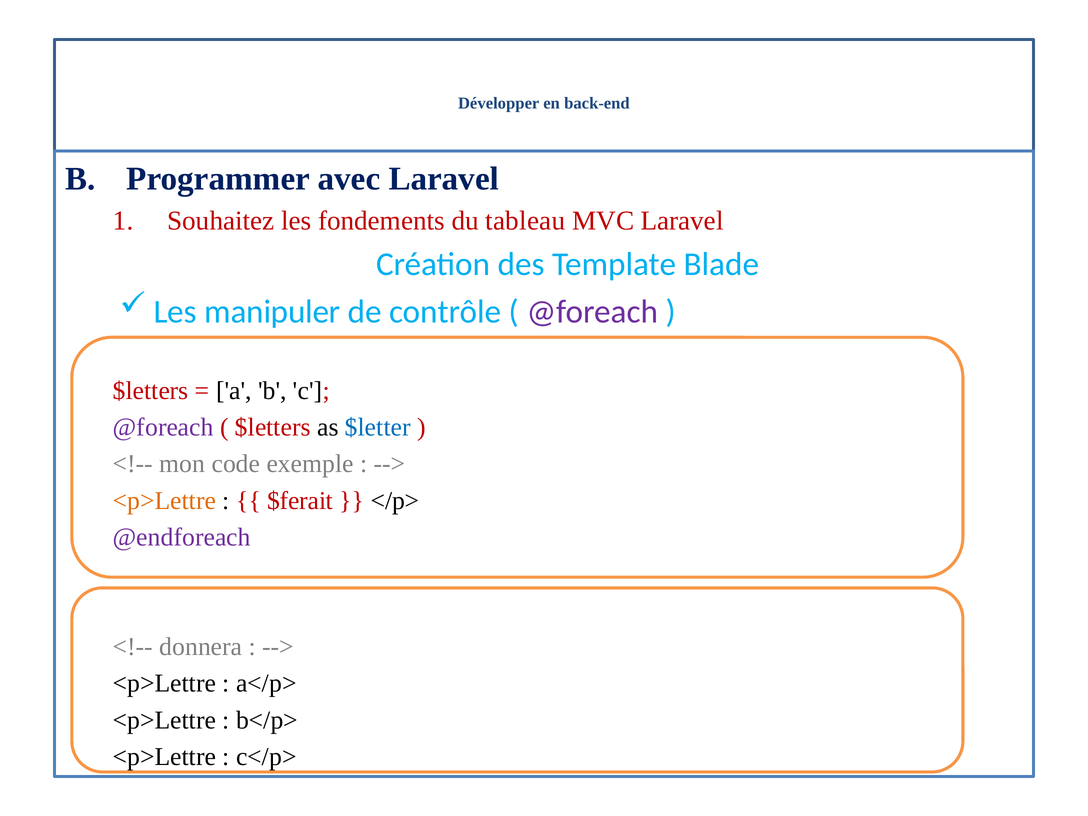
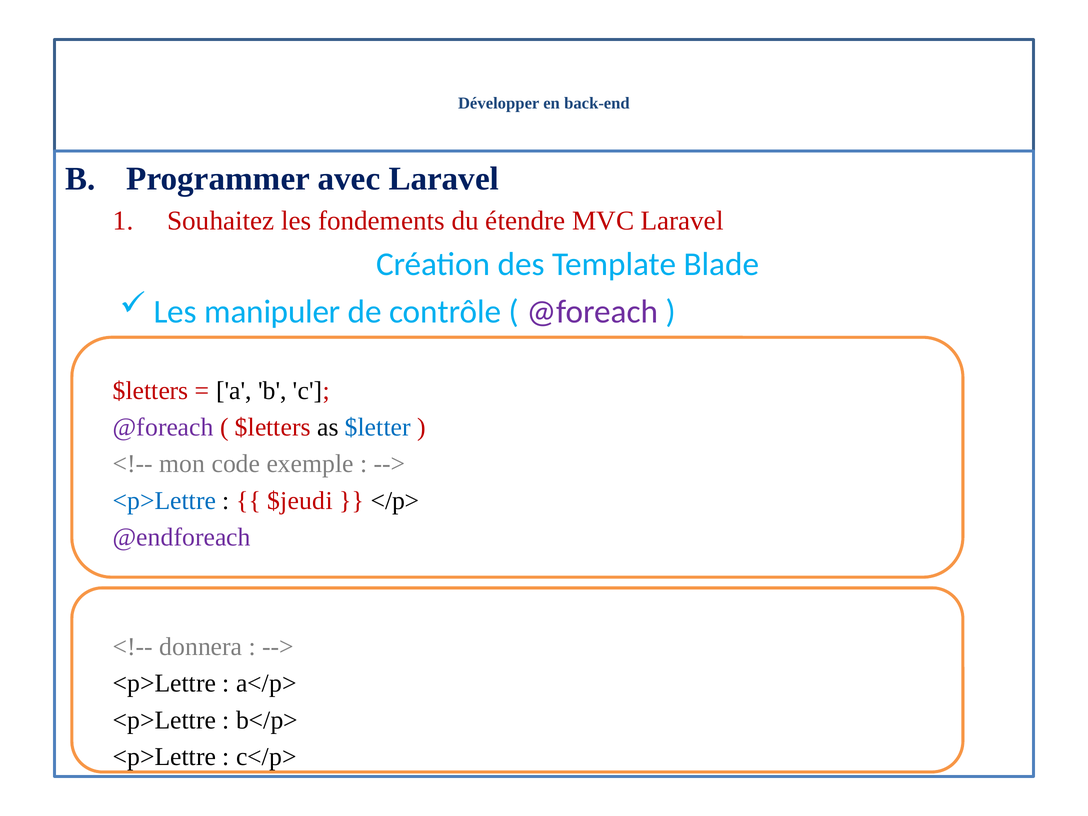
tableau: tableau -> étendre (525, 221)
<p>Lettre colour: orange -> blue (164, 501)
$ferait: $ferait -> $jeudi (300, 501)
